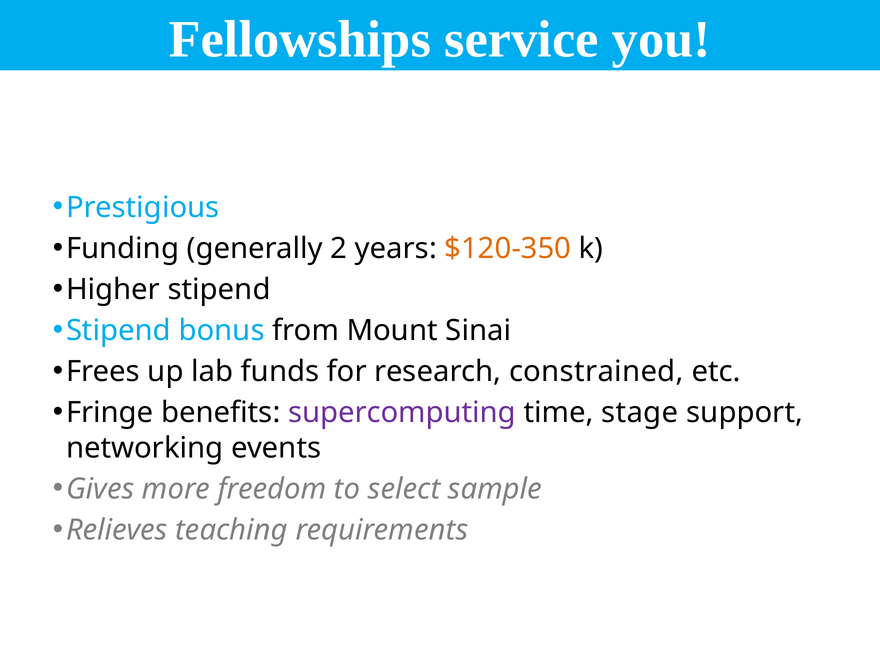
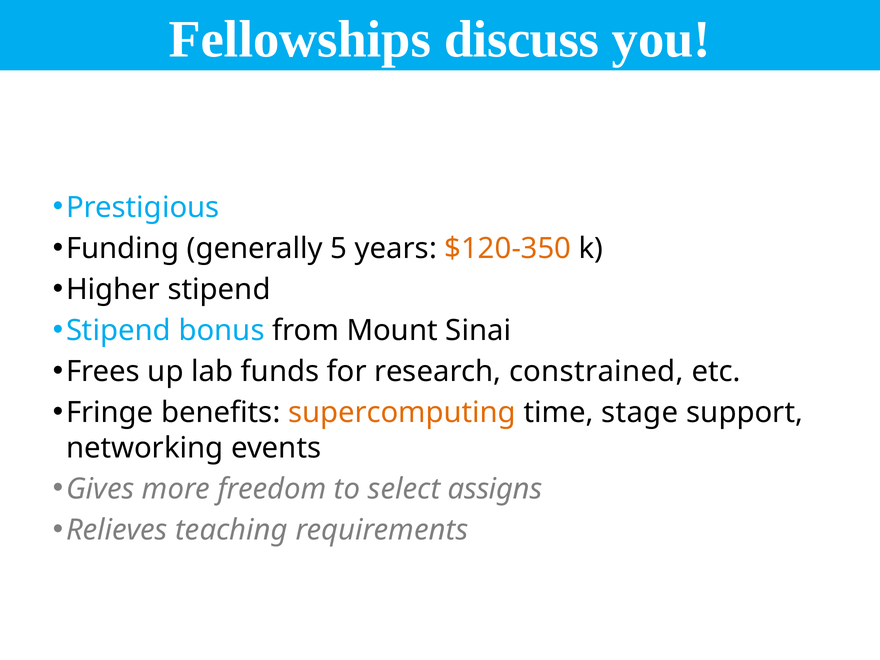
service: service -> discuss (522, 40)
2: 2 -> 5 (339, 248)
supercomputing colour: purple -> orange (402, 413)
sample: sample -> assigns (495, 489)
